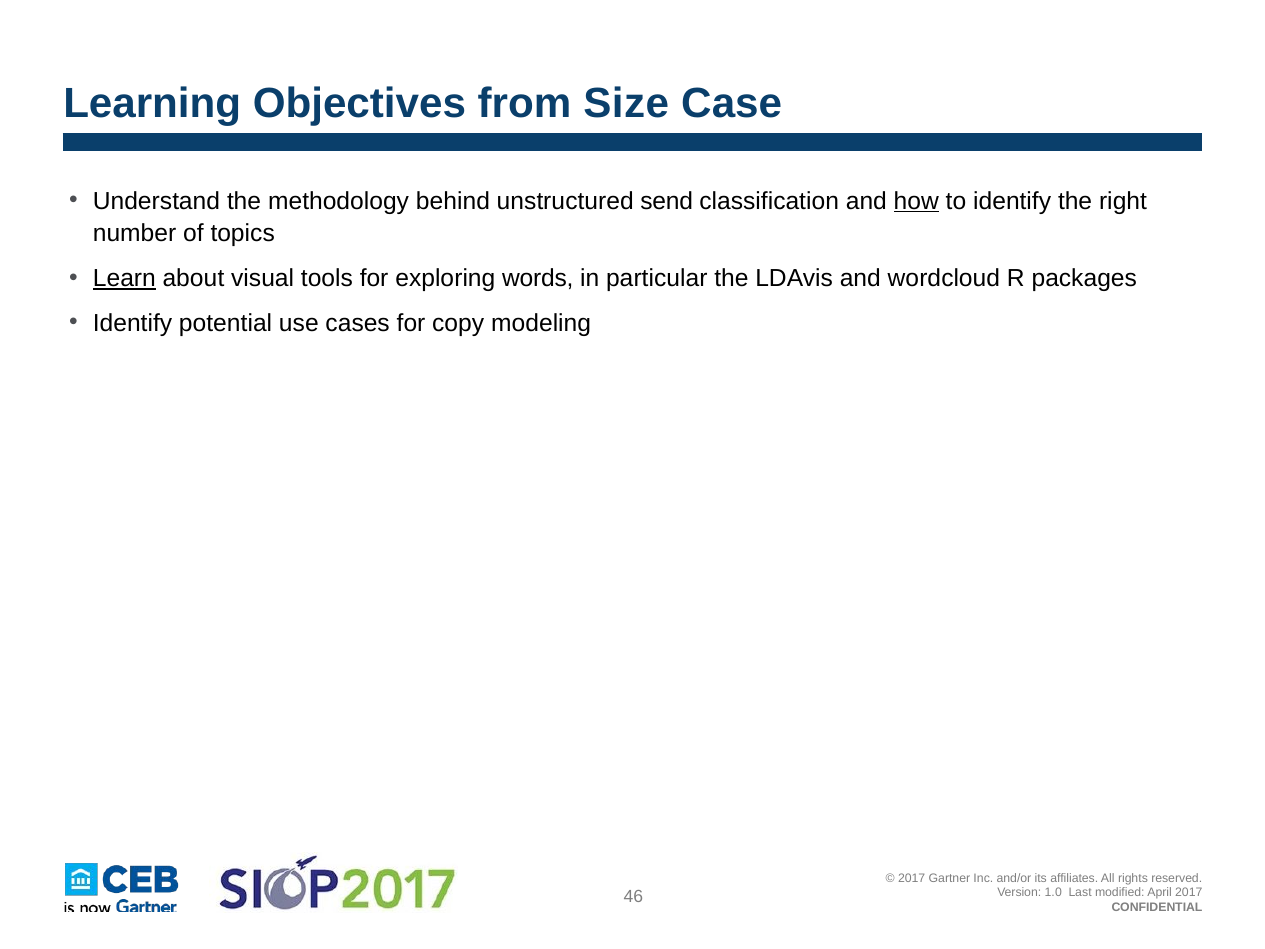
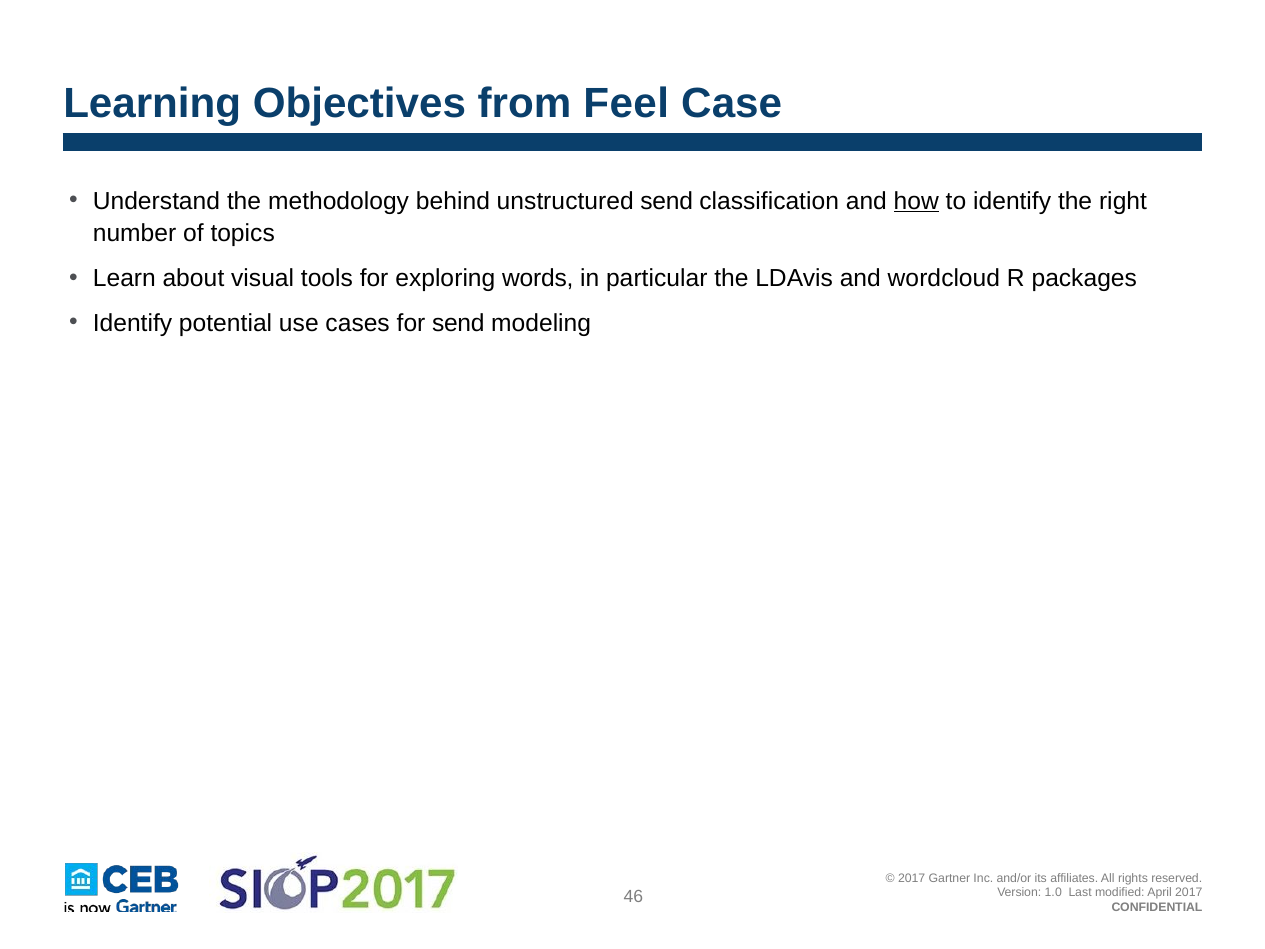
Size: Size -> Feel (626, 104)
Learn underline: present -> none (124, 278)
for copy: copy -> send (458, 323)
